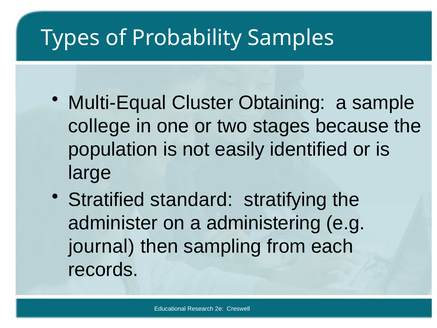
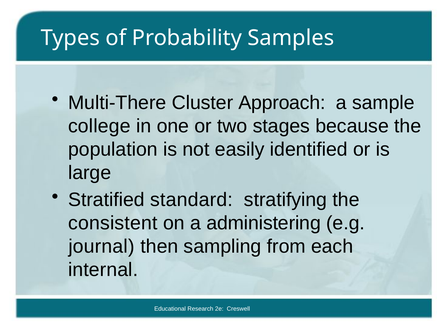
Multi-Equal: Multi-Equal -> Multi-There (117, 103)
Obtaining: Obtaining -> Approach (282, 103)
administer: administer -> consistent (113, 223)
records: records -> internal (103, 270)
